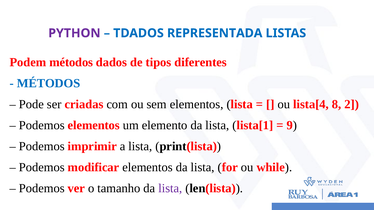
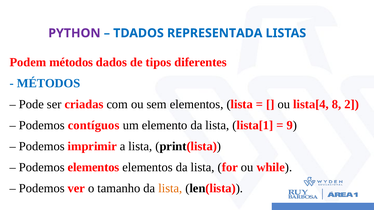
Podemos elementos: elementos -> contíguos (94, 126)
Podemos modificar: modificar -> elementos (93, 168)
lista colour: purple -> orange (170, 189)
